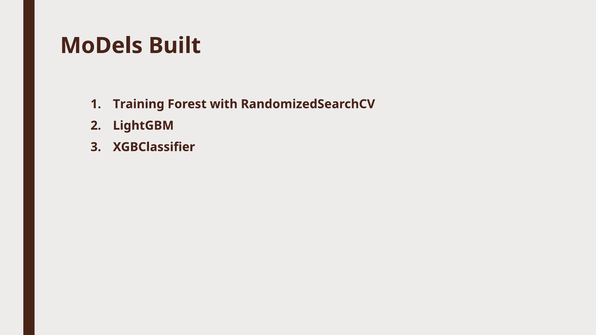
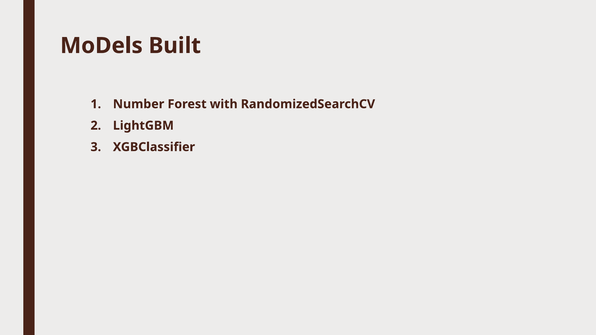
Training: Training -> Number (139, 104)
